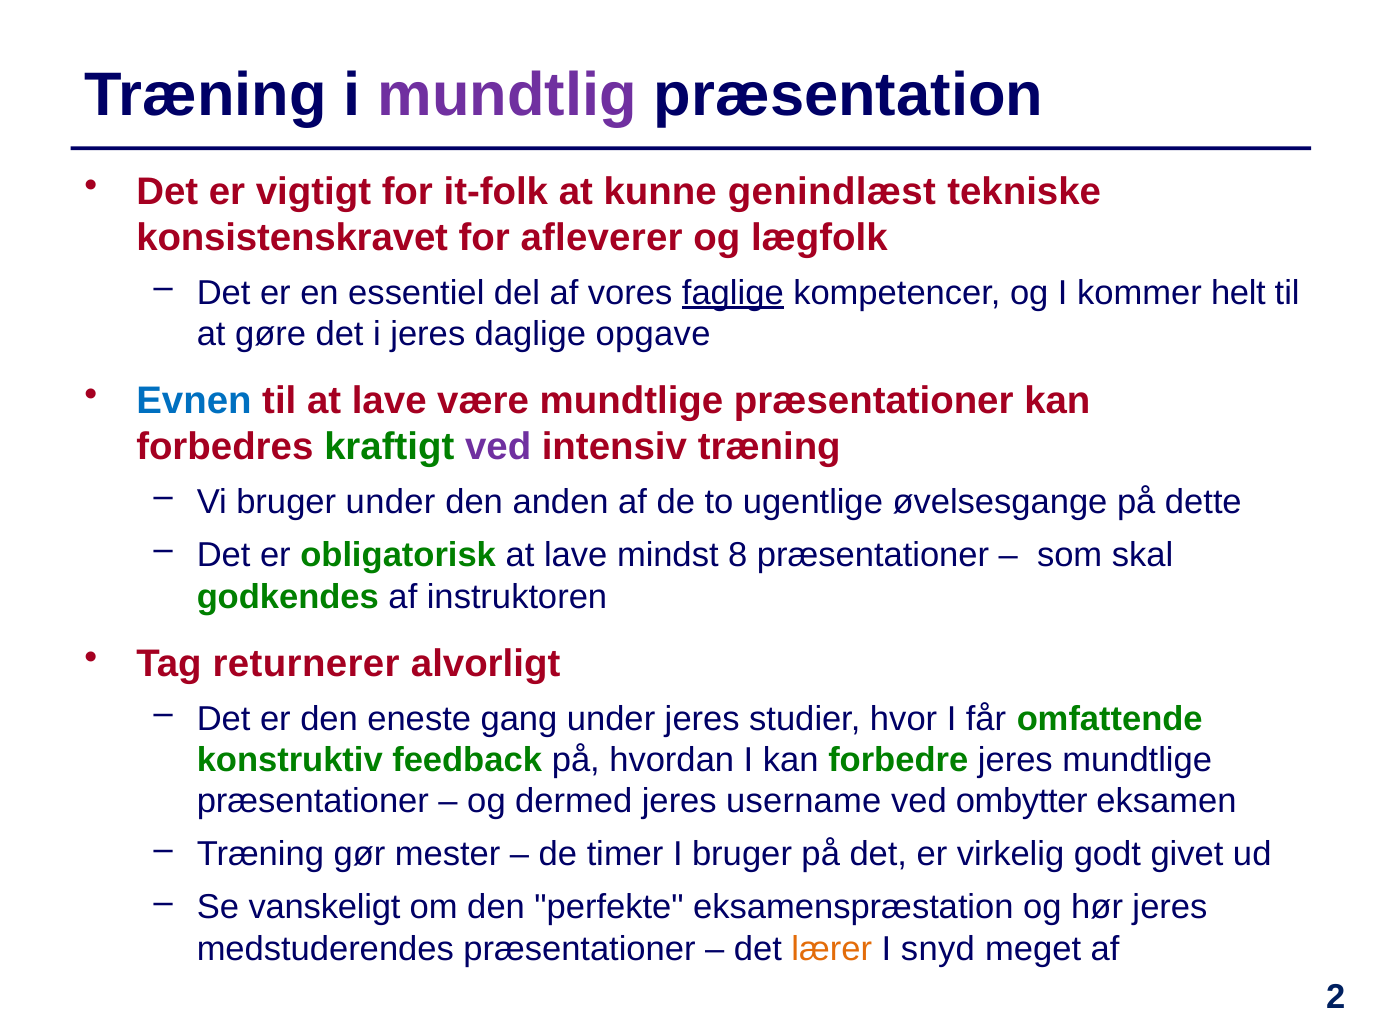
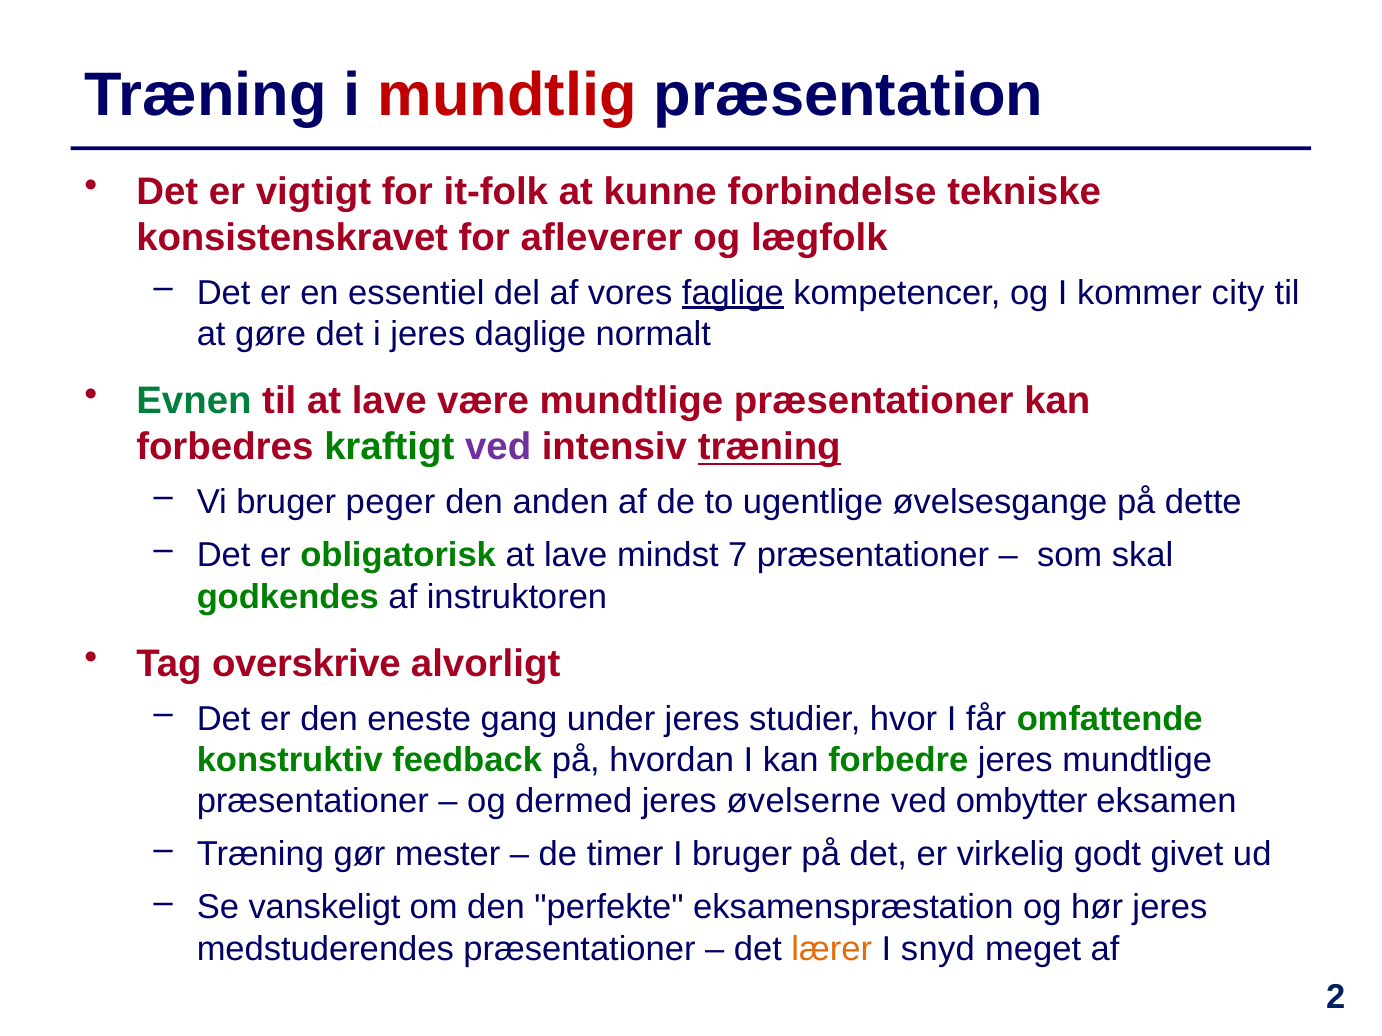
mundtlig colour: purple -> red (507, 95)
genindlæst: genindlæst -> forbindelse (832, 192)
helt: helt -> city (1238, 293)
opgave: opgave -> normalt (653, 334)
Evnen colour: blue -> green (194, 401)
træning underline: none -> present (769, 447)
bruger under: under -> peger (391, 502)
8: 8 -> 7 (738, 555)
returnerer: returnerer -> overskrive (306, 664)
username: username -> øvelserne (804, 802)
